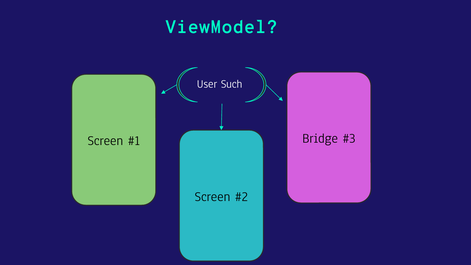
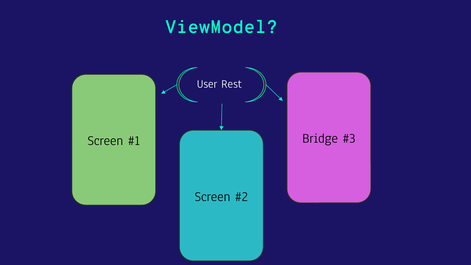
Such: Such -> Rest (231, 84)
